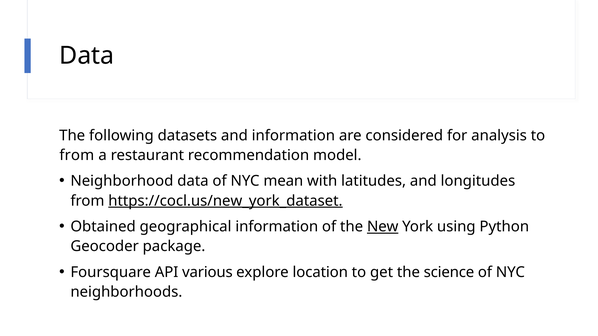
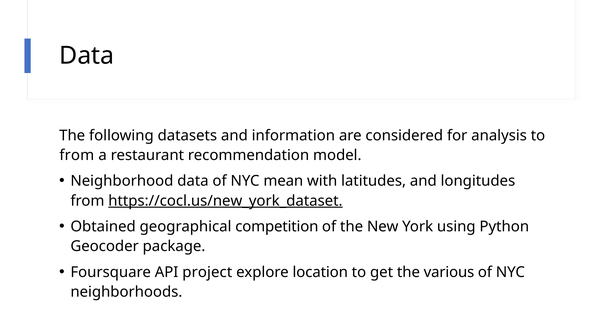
geographical information: information -> competition (277, 227)
New underline: present -> none (383, 227)
various: various -> project (207, 273)
science: science -> various (449, 273)
